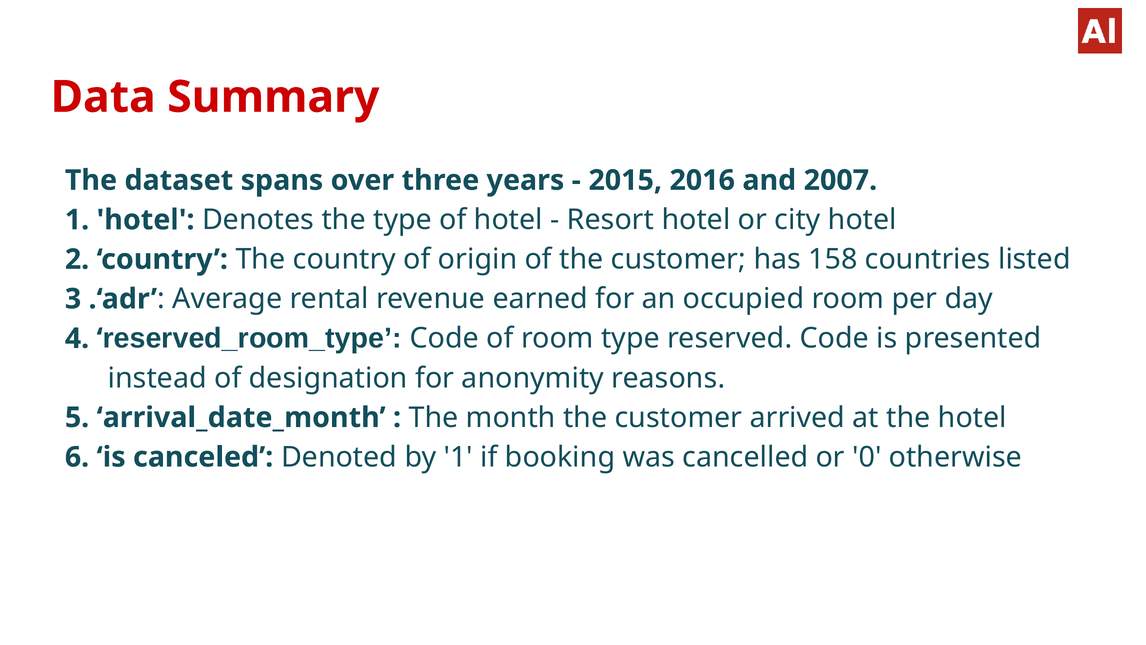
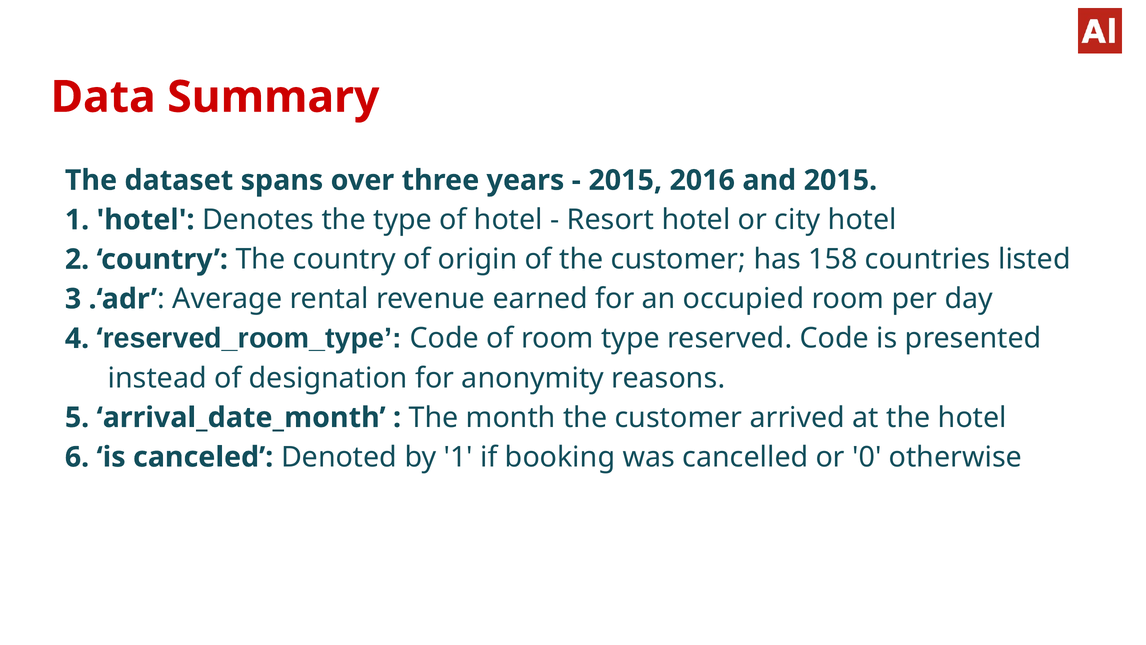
and 2007: 2007 -> 2015 (840, 180)
